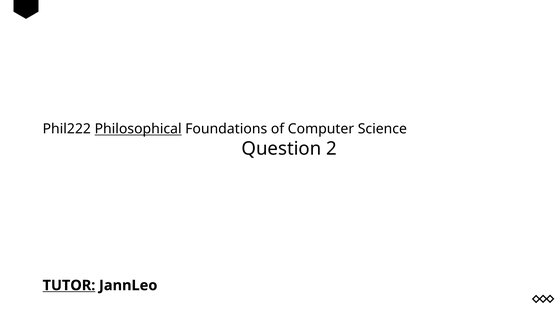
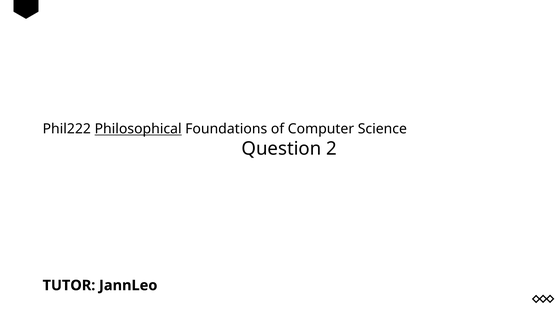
TUTOR underline: present -> none (69, 285)
